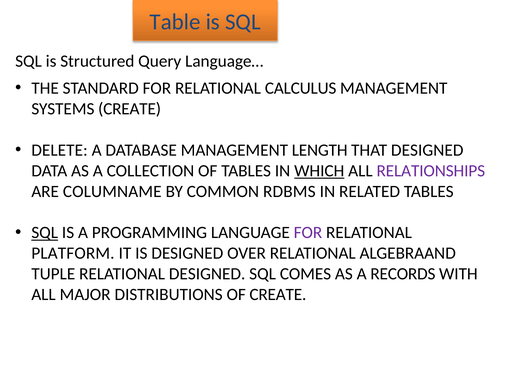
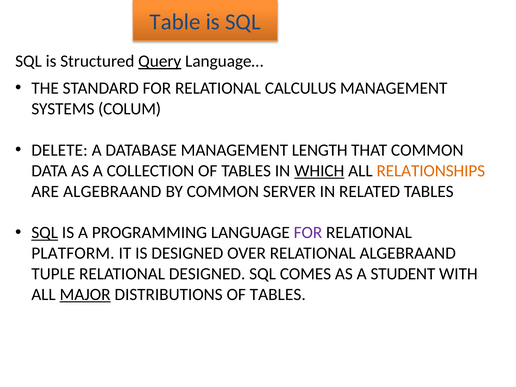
Query underline: none -> present (160, 61)
SYSTEMS CREATE: CREATE -> COLUM (130, 109)
THAT DESIGNED: DESIGNED -> COMMON (427, 150)
RELATIONSHIPS colour: purple -> orange (431, 171)
ARE COLUMNAME: COLUMNAME -> ALGEBRAAND (112, 191)
RDBMS: RDBMS -> SERVER (289, 191)
RECORDS: RECORDS -> STUDENT (403, 274)
MAJOR underline: none -> present (85, 295)
DISTRIBUTIONS OF CREATE: CREATE -> TABLES (278, 295)
